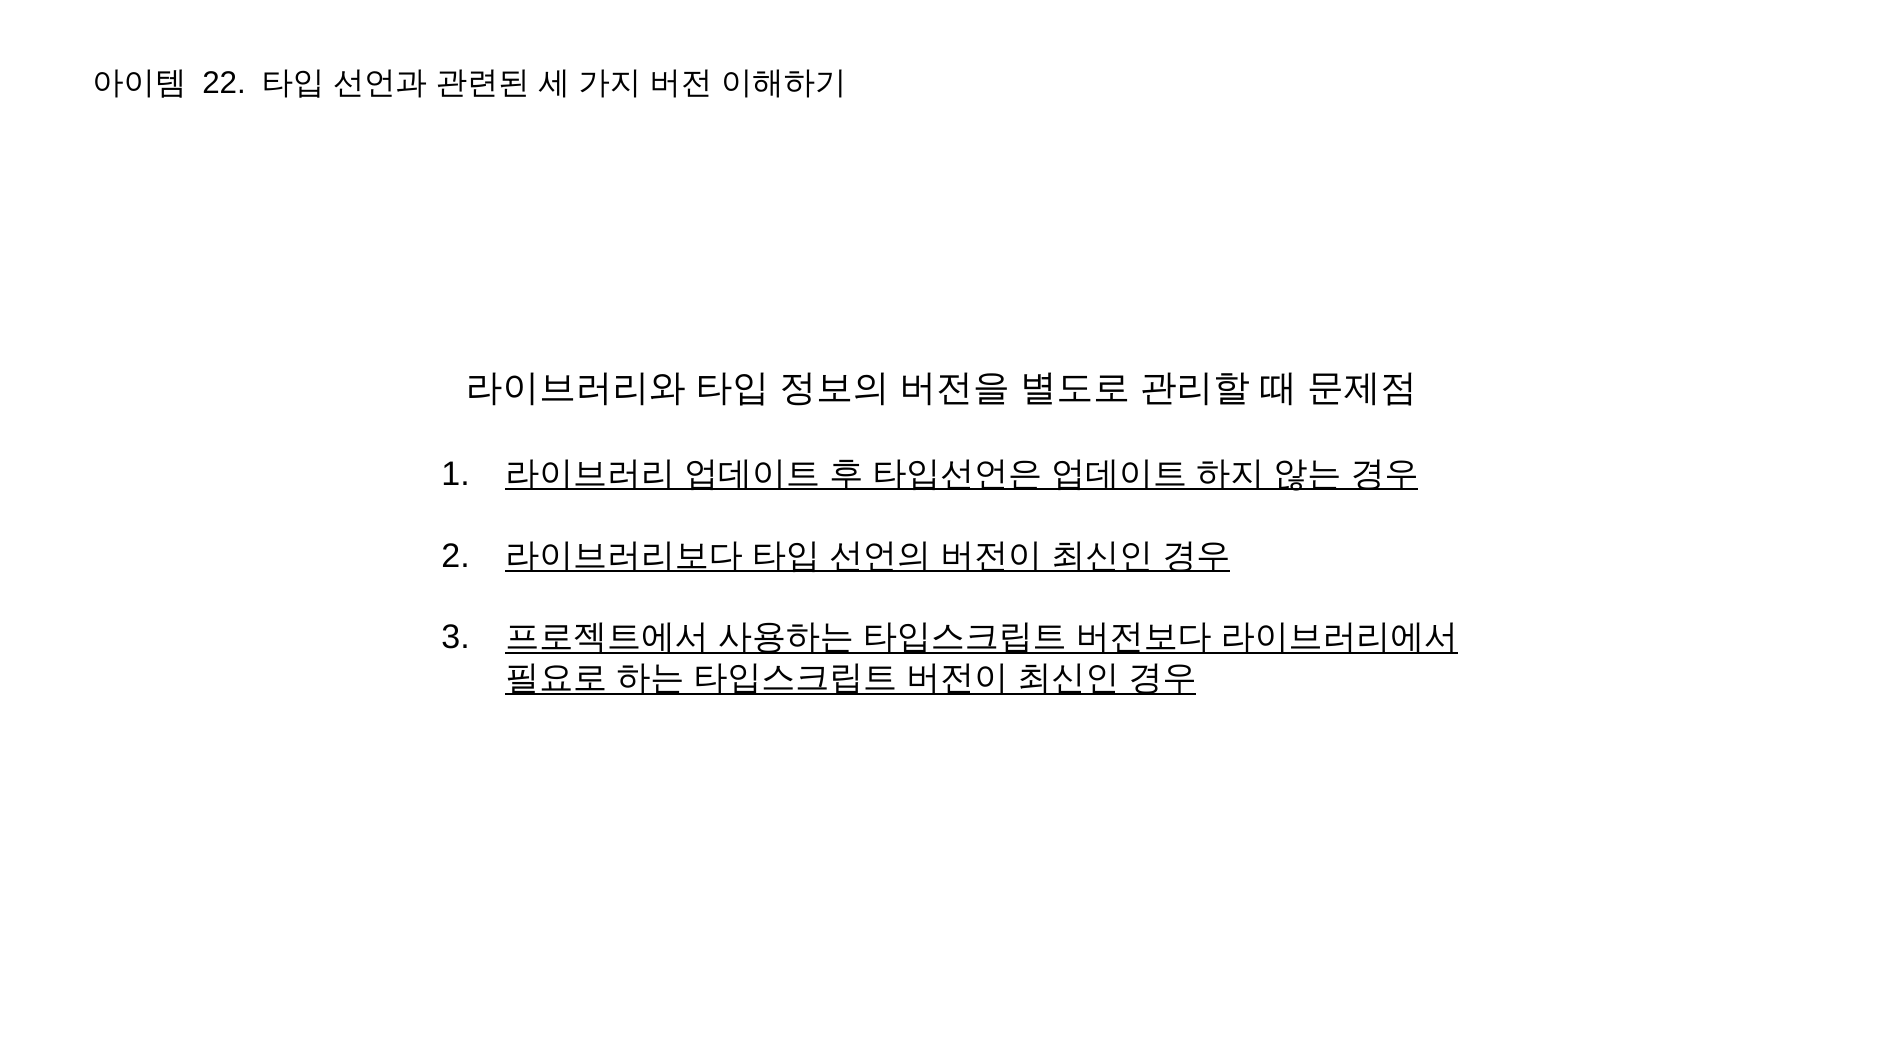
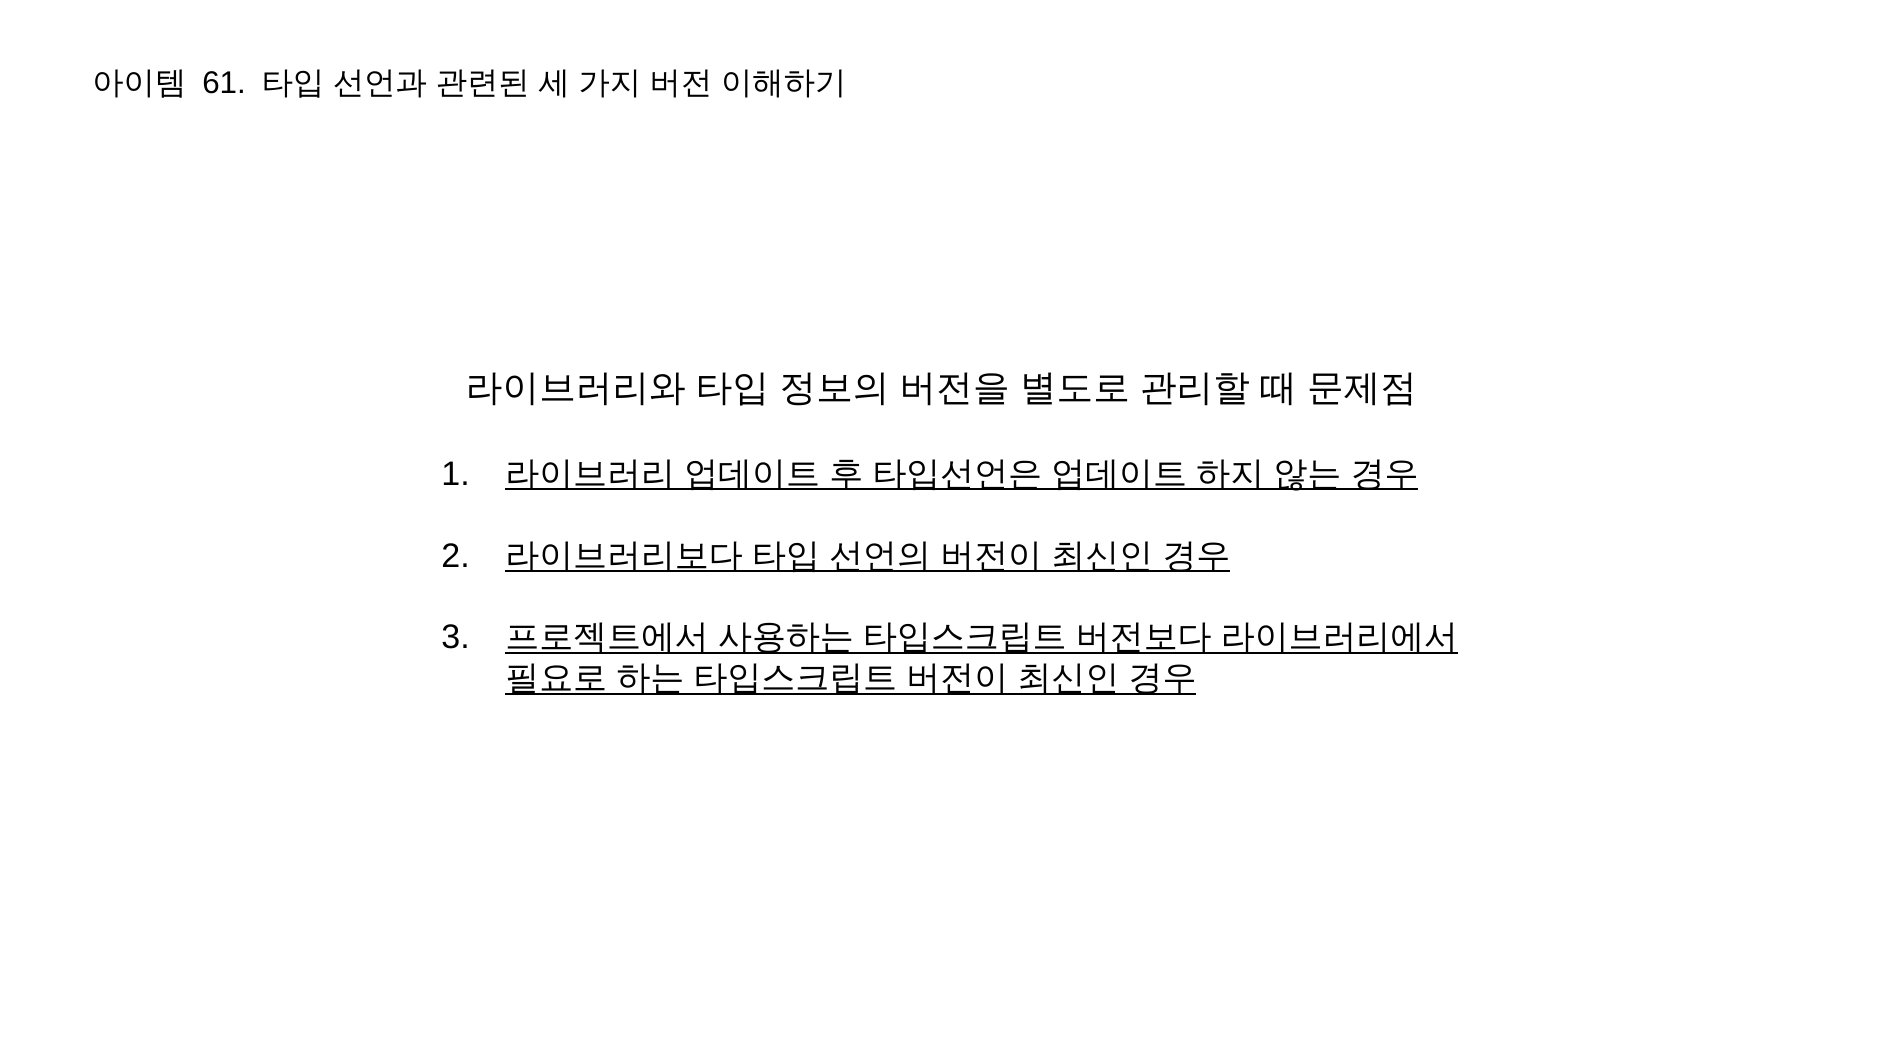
22: 22 -> 61 (224, 83)
